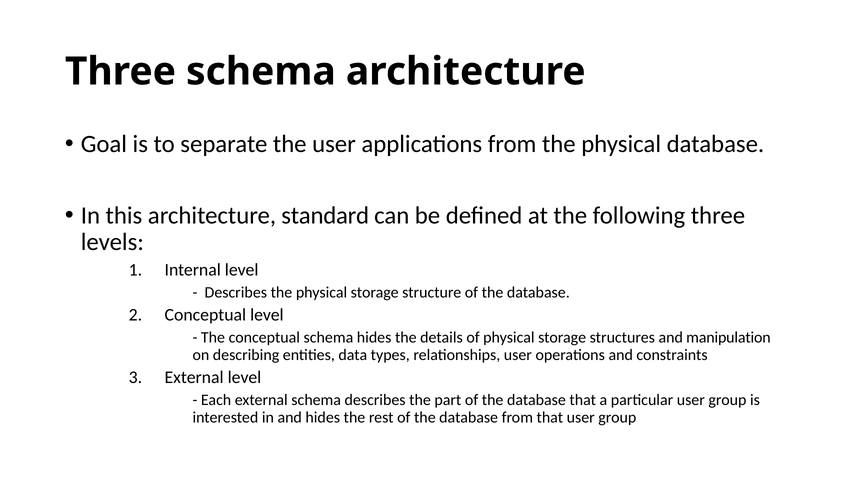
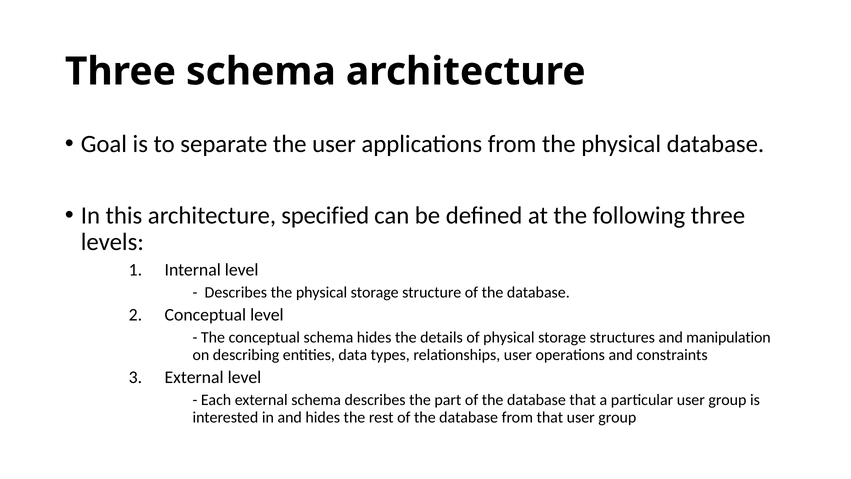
standard: standard -> specified (325, 215)
